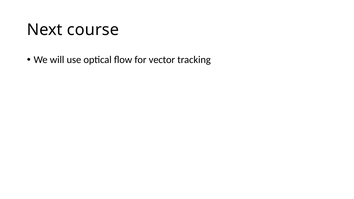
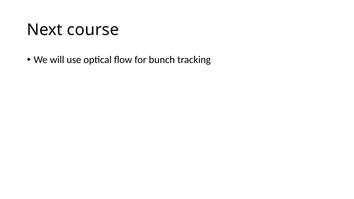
vector: vector -> bunch (162, 60)
